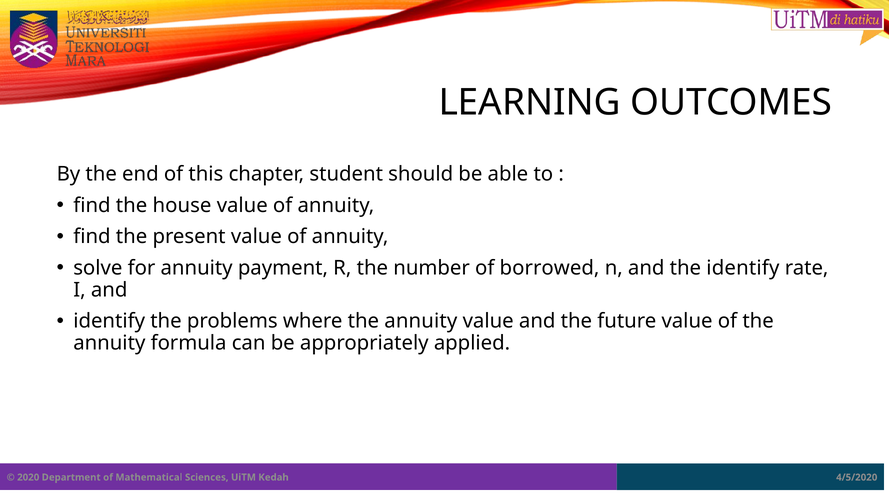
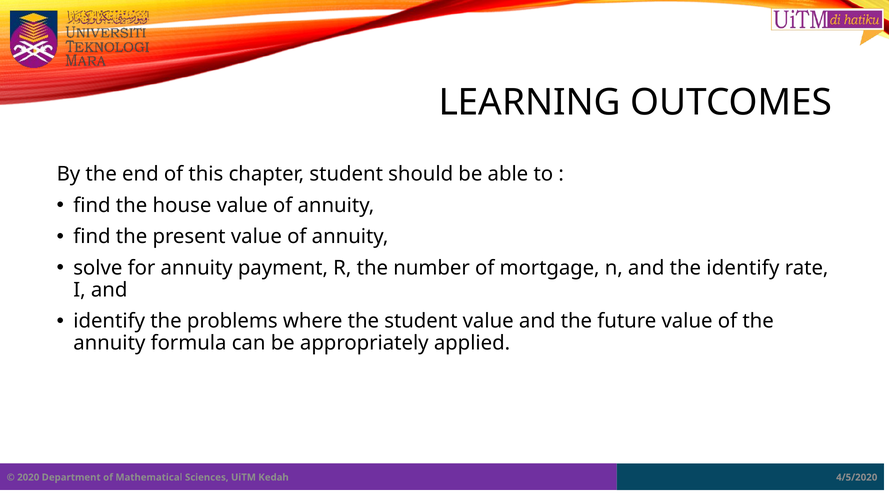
borrowed: borrowed -> mortgage (550, 268)
where the annuity: annuity -> student (421, 321)
